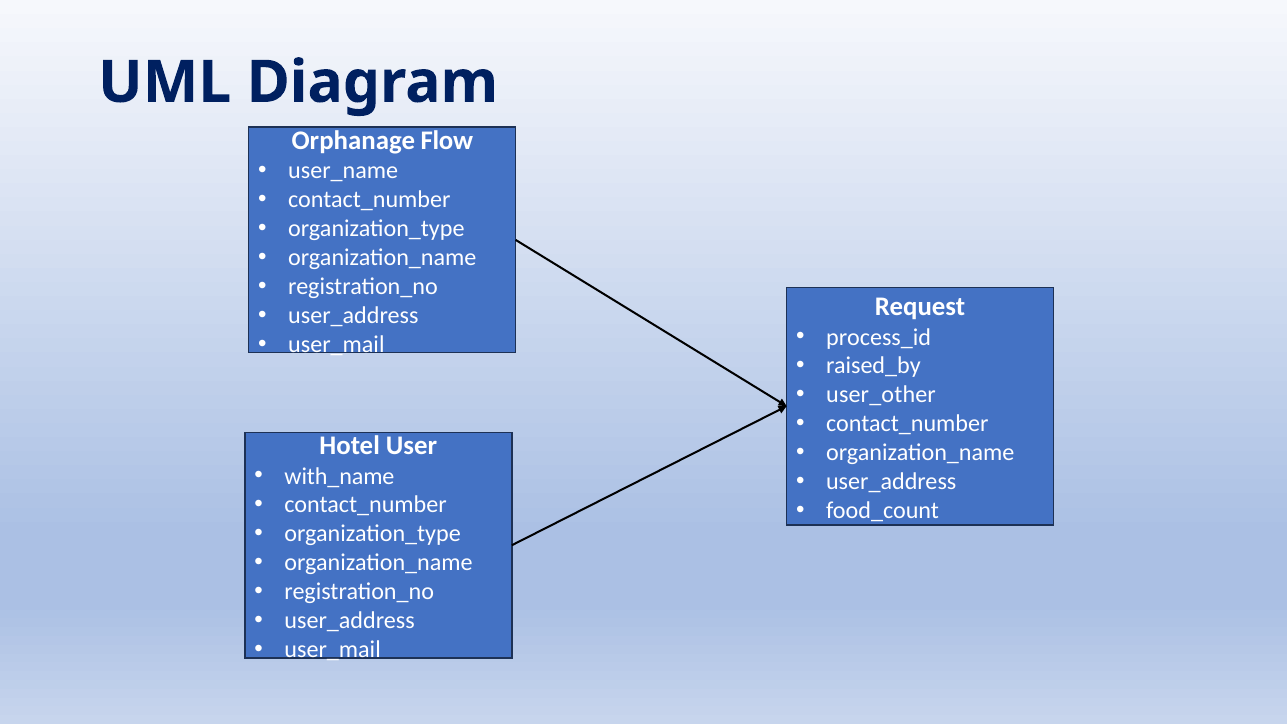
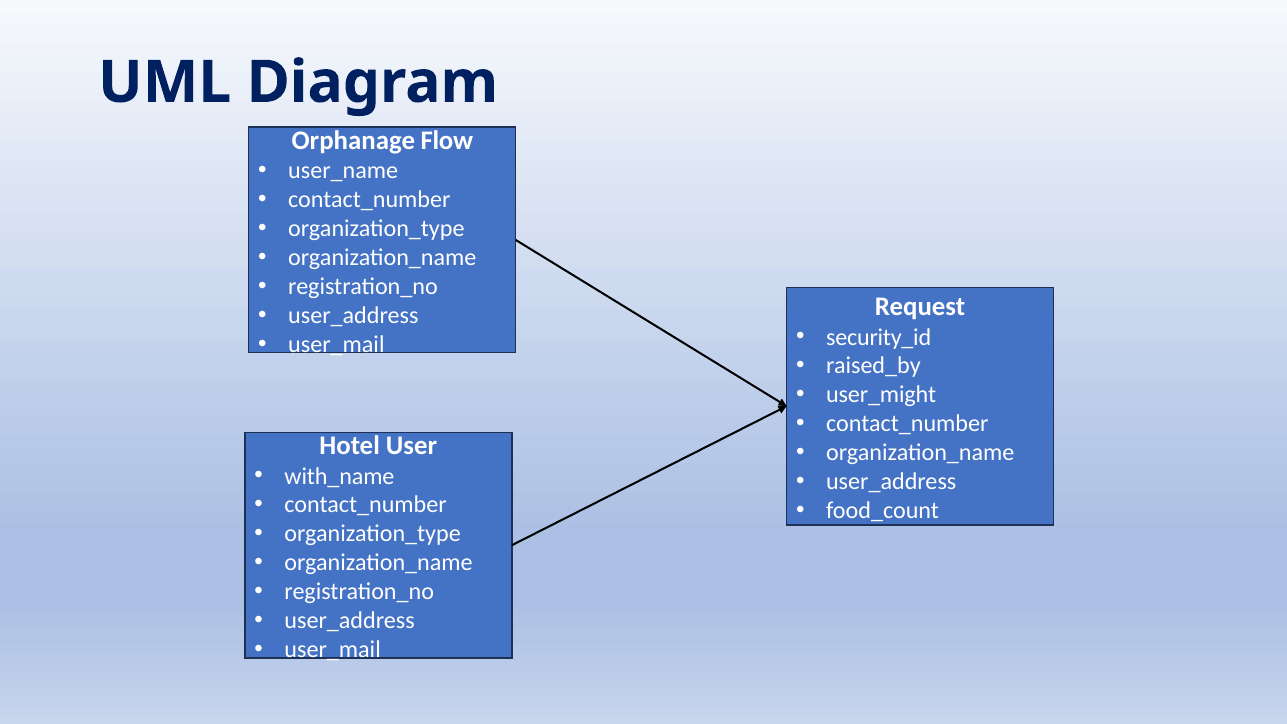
process_id: process_id -> security_id (879, 337)
user_other: user_other -> user_might (881, 395)
